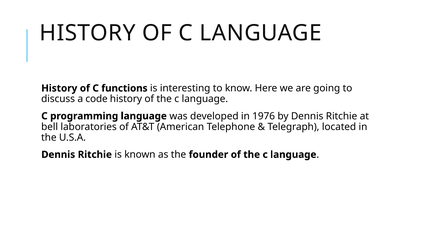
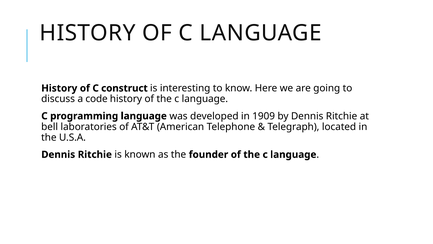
functions: functions -> construct (124, 88)
1976: 1976 -> 1909 (264, 116)
